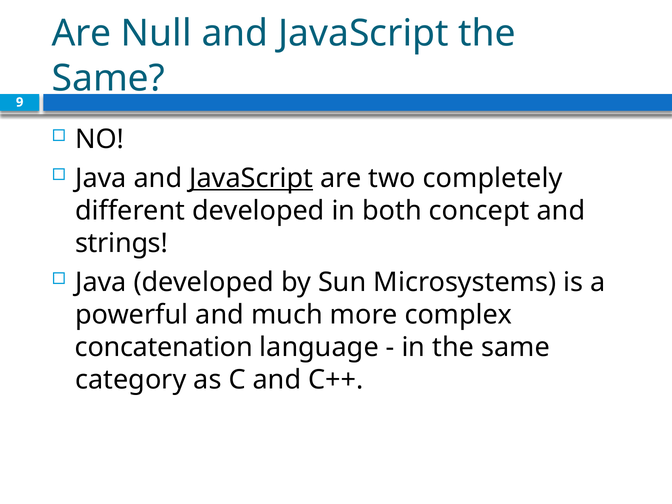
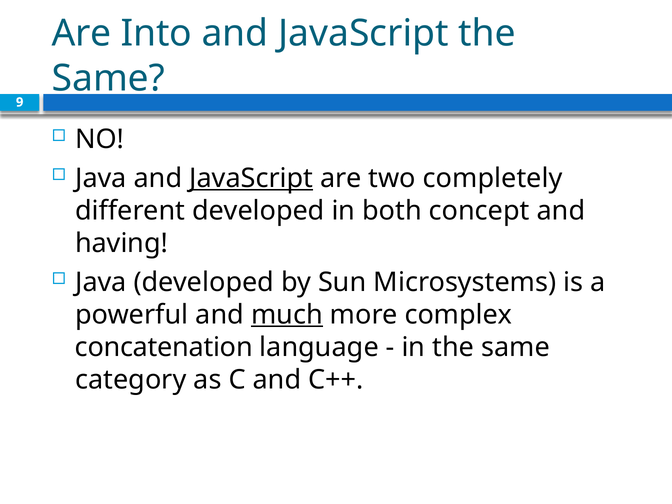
Null: Null -> Into (156, 33)
strings: strings -> having (122, 243)
much underline: none -> present (287, 315)
